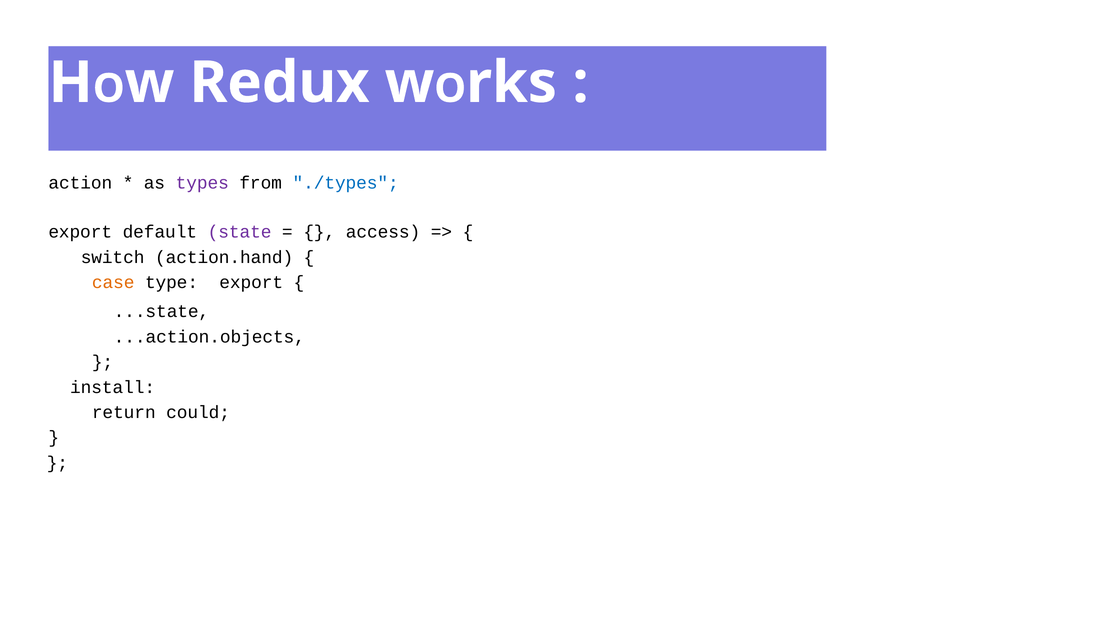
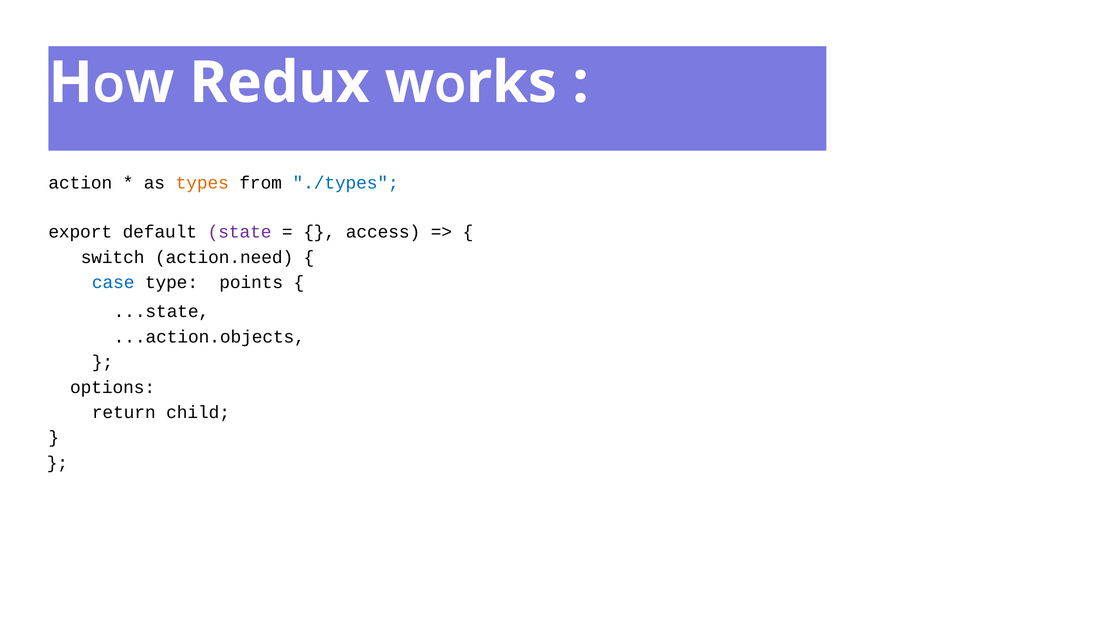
types colour: purple -> orange (202, 183)
action.hand: action.hand -> action.need (224, 257)
case colour: orange -> blue (113, 283)
type export: export -> points (251, 283)
install: install -> options (113, 387)
could: could -> child (198, 413)
